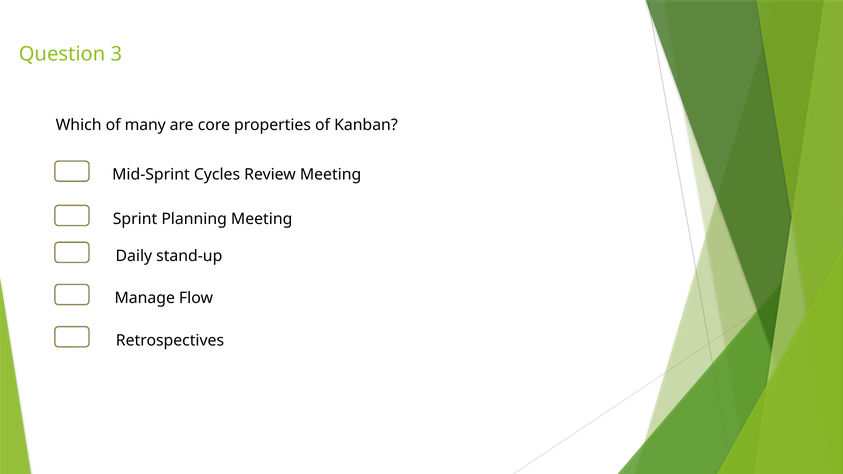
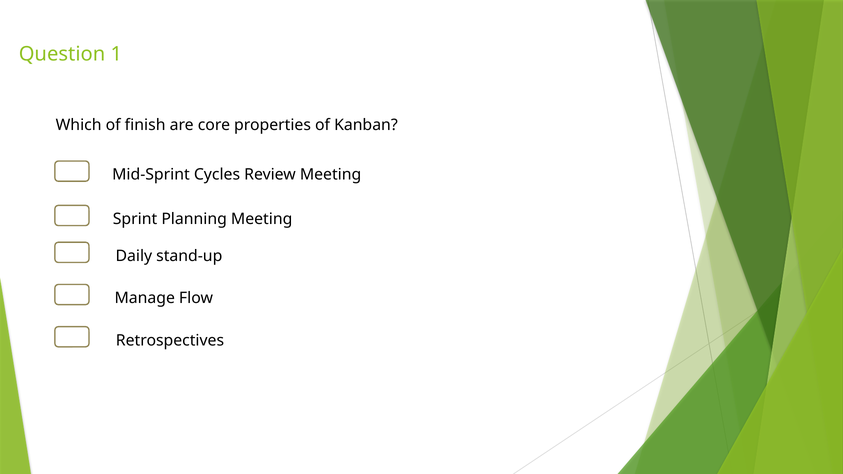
3: 3 -> 1 (116, 54)
many: many -> finish (145, 125)
